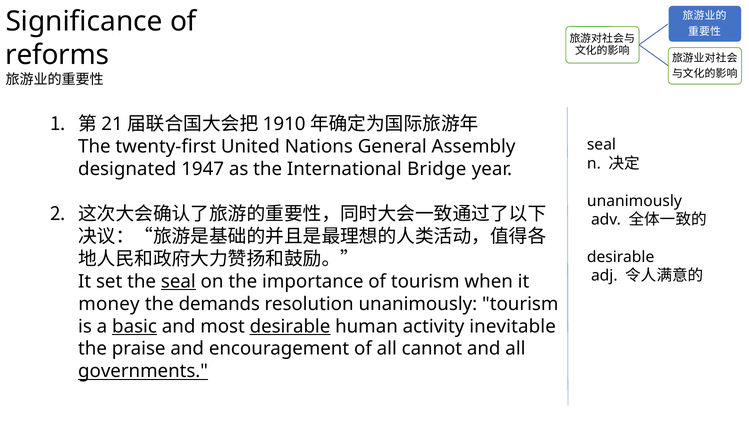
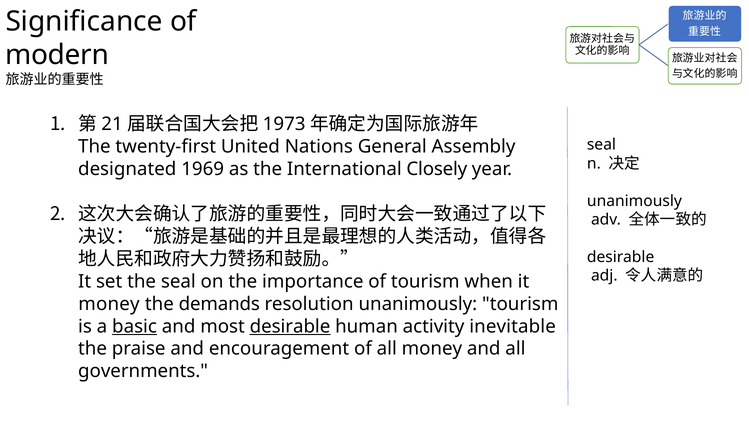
reforms: reforms -> modern (57, 55)
1910: 1910 -> 1973 (284, 124)
1947: 1947 -> 1969 (203, 169)
Bridge: Bridge -> Closely (437, 169)
seal underline: present -> none (178, 282)
all cannot: cannot -> money (432, 349)
governments underline: present -> none (143, 372)
